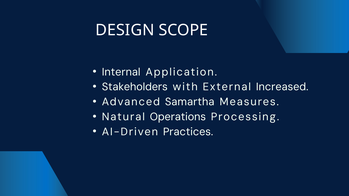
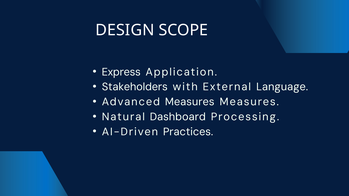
Internal: Internal -> Express (121, 72)
Increased: Increased -> Language (282, 87)
Advanced Samartha: Samartha -> Measures (190, 102)
Operations: Operations -> Dashboard (178, 117)
